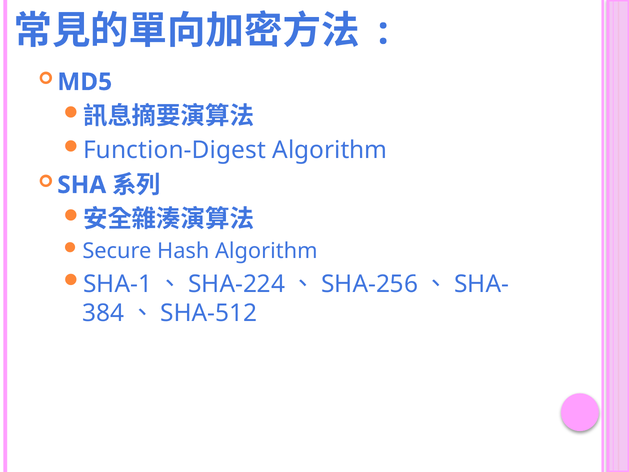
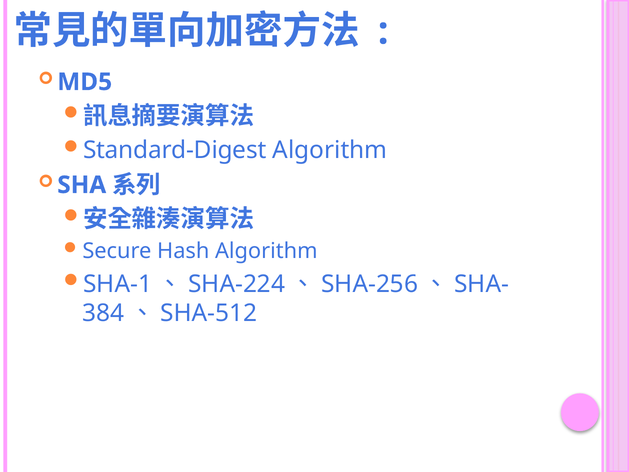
Function-Digest: Function-Digest -> Standard-Digest (175, 150)
